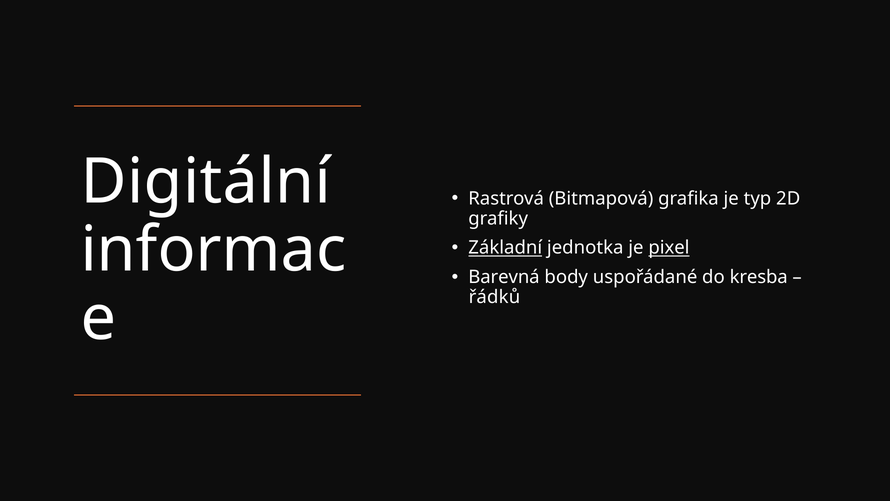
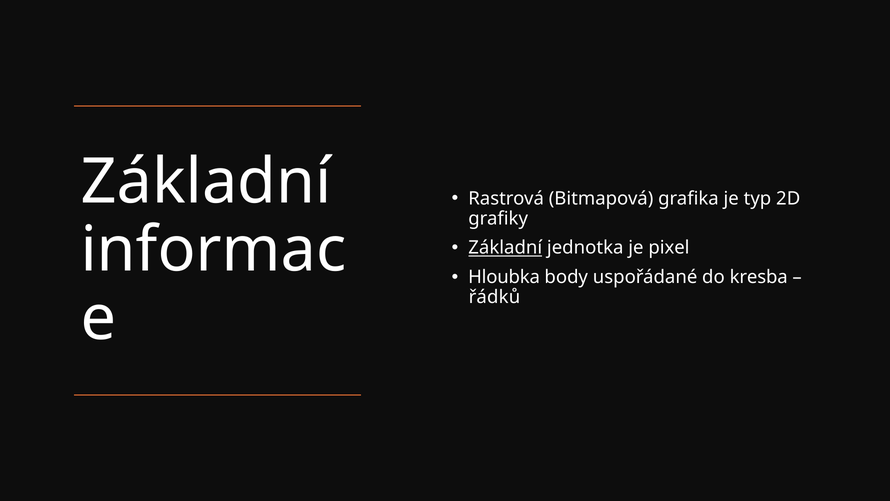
Digitální: Digitální -> Základní (206, 182)
pixel underline: present -> none (669, 248)
Barevná: Barevná -> Hloubka (504, 277)
